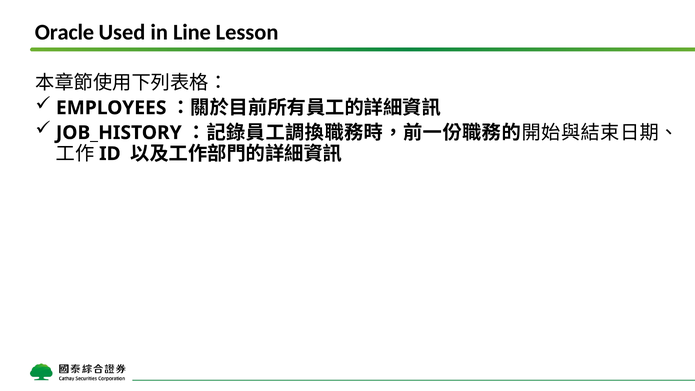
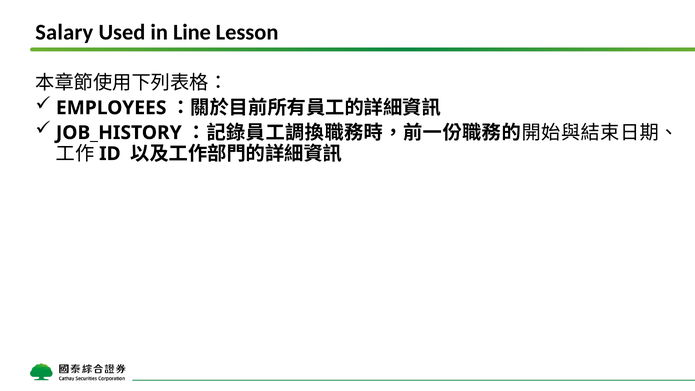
Oracle: Oracle -> Salary (64, 32)
